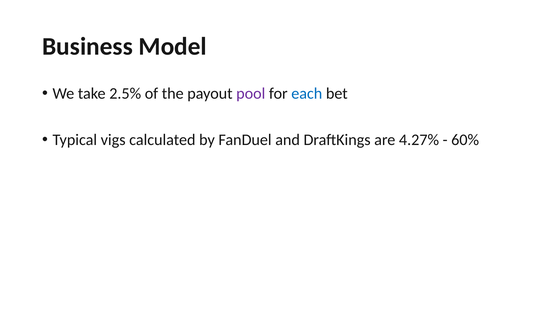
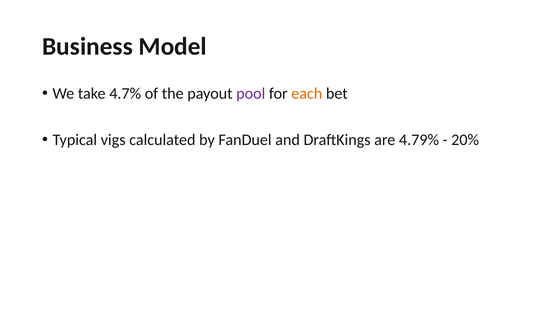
2.5%: 2.5% -> 4.7% (125, 93)
each colour: blue -> orange (307, 93)
4.27%: 4.27% -> 4.79% (419, 140)
60%: 60% -> 20% (465, 140)
